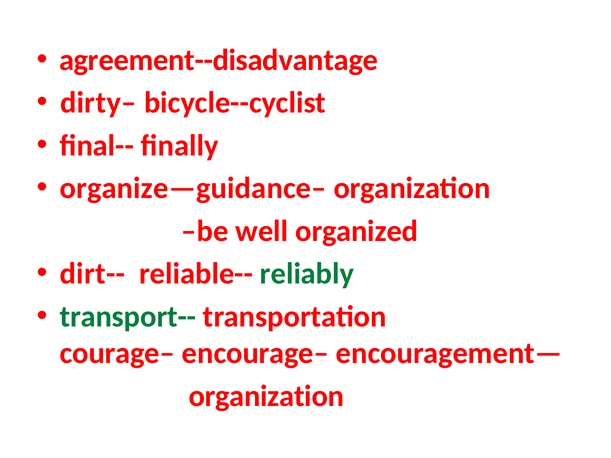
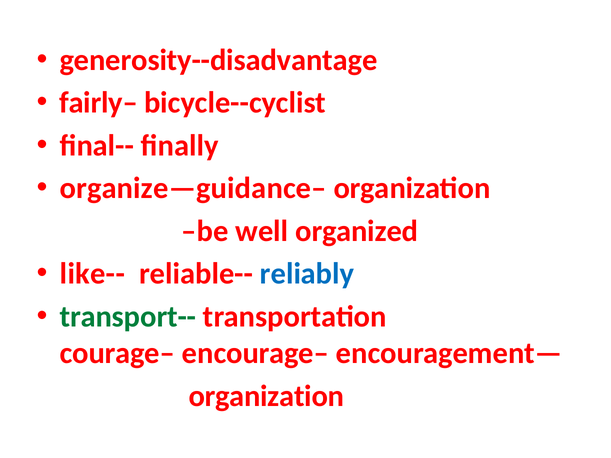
agreement--disadvantage: agreement--disadvantage -> generosity--disadvantage (218, 60)
dirty–: dirty– -> fairly– (99, 103)
dirt--: dirt-- -> like-- (92, 274)
reliably colour: green -> blue (307, 274)
